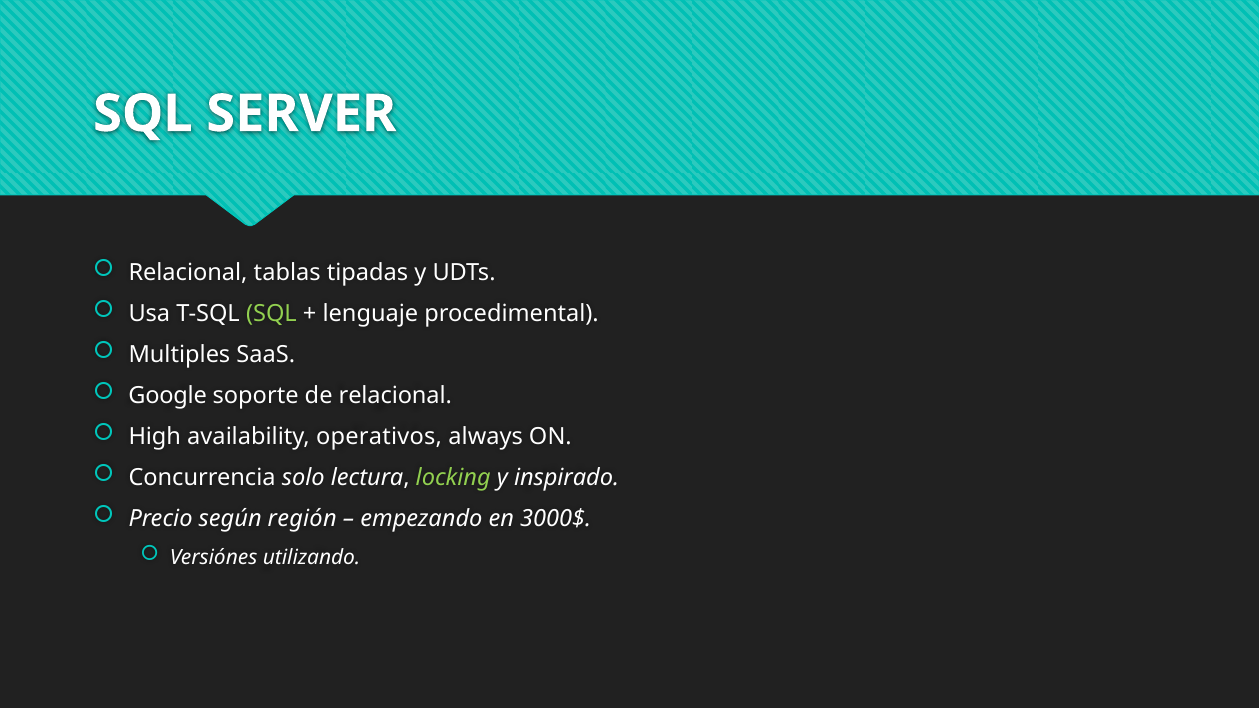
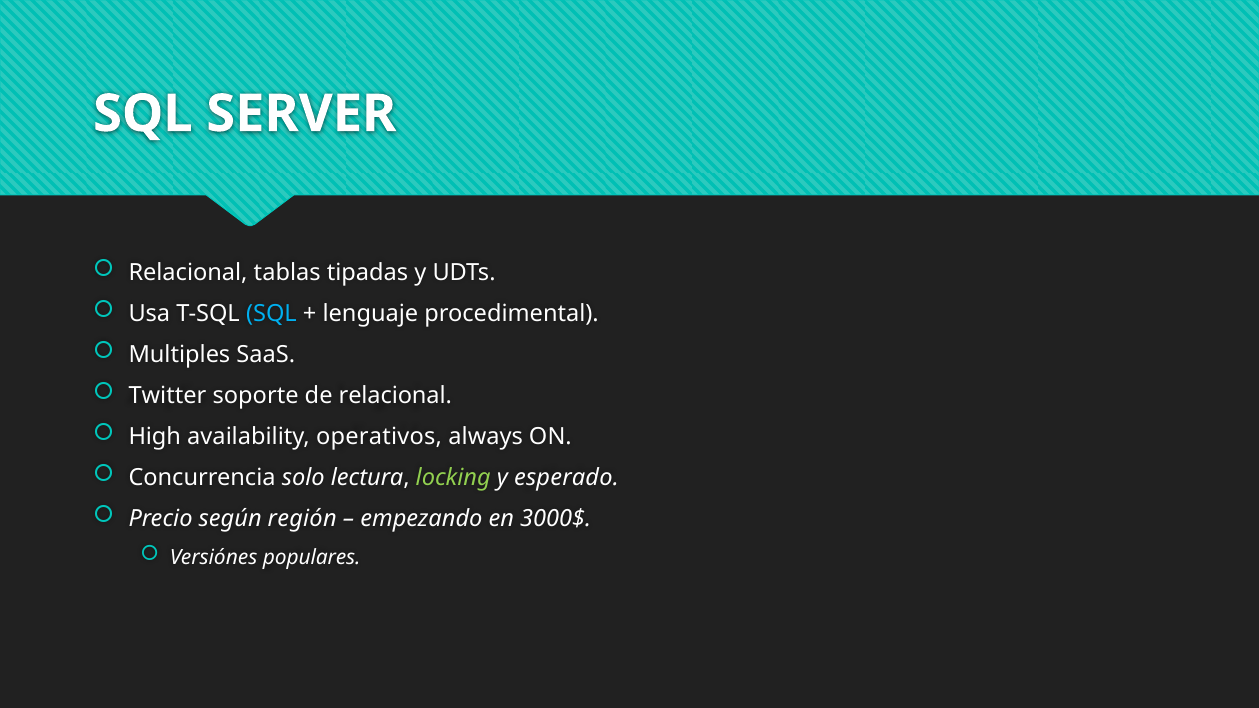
SQL colour: light green -> light blue (271, 314)
Google: Google -> Twitter (168, 396)
inspirado: inspirado -> esperado (566, 478)
utilizando: utilizando -> populares (312, 557)
